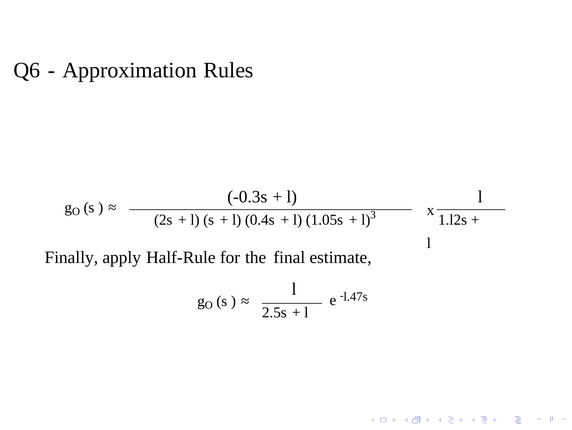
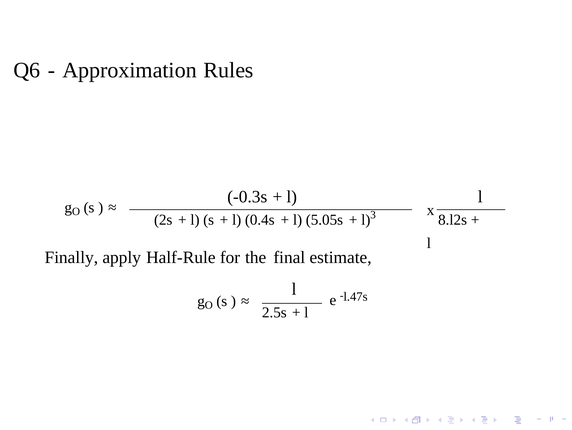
1.05s: 1.05s -> 5.05s (324, 220)
1.l2s: 1.l2s -> 8.l2s (453, 220)
